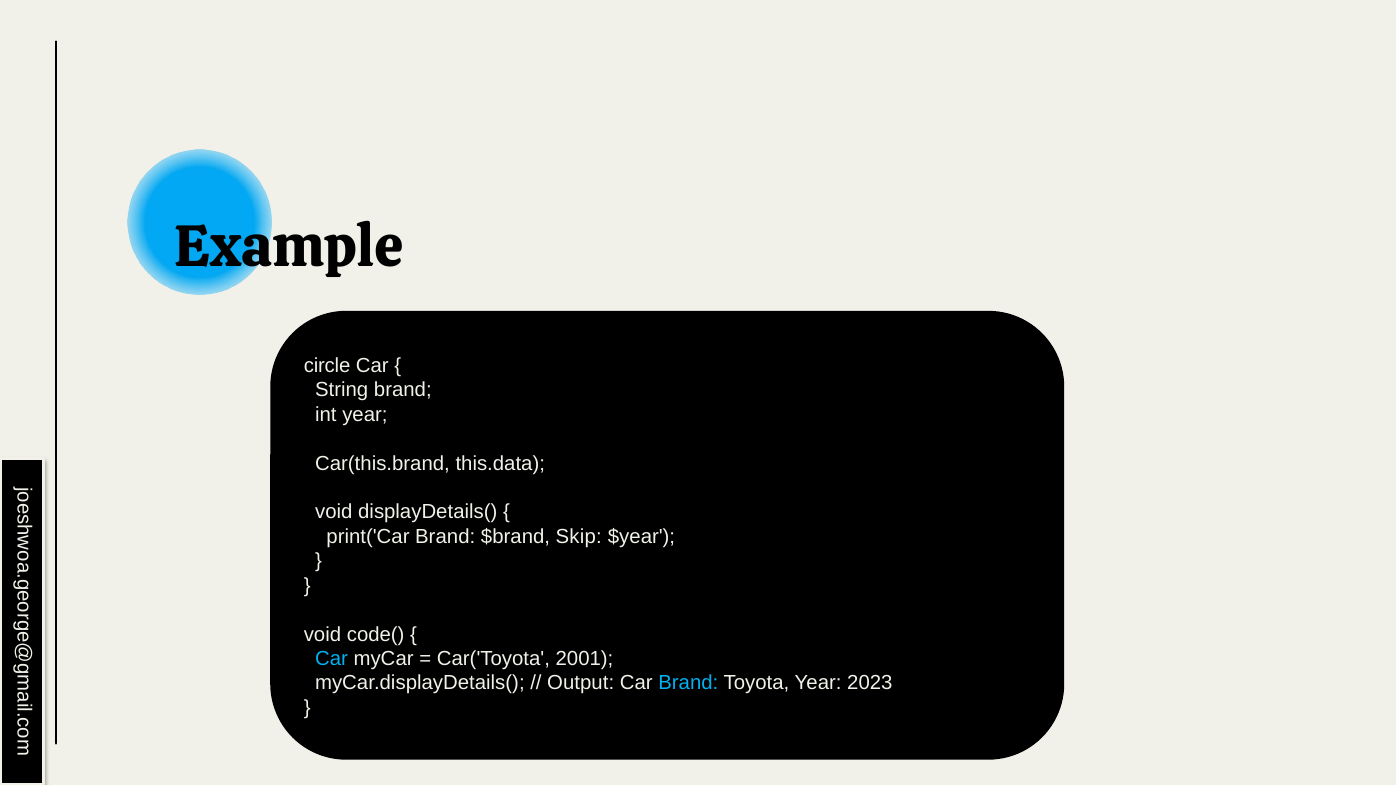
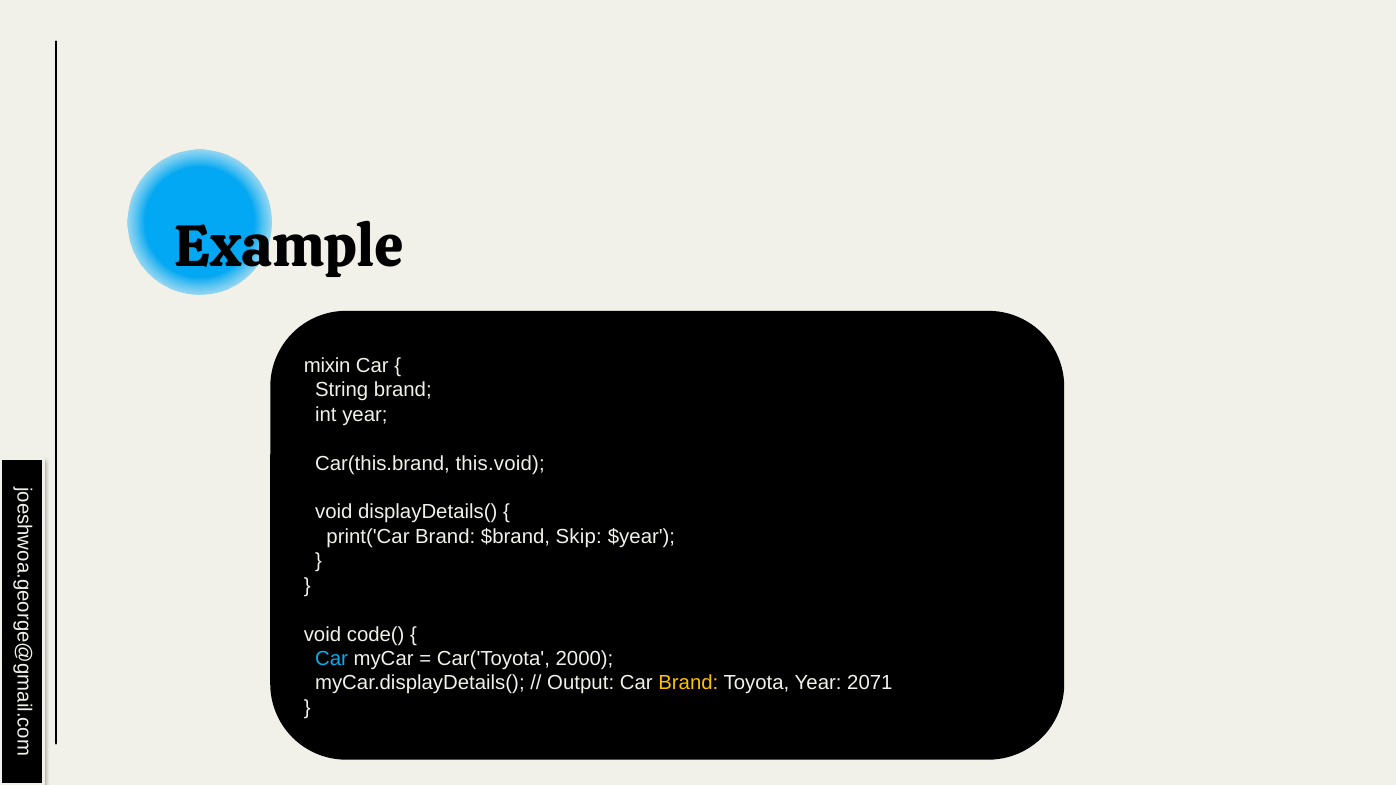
circle: circle -> mixin (327, 366)
this.data: this.data -> this.void (500, 463)
2001: 2001 -> 2000 (584, 659)
Brand colour: light blue -> yellow (688, 683)
2023: 2023 -> 2071 (870, 683)
